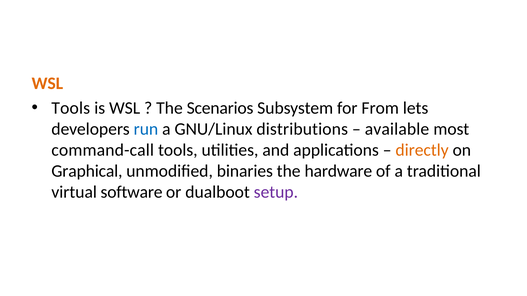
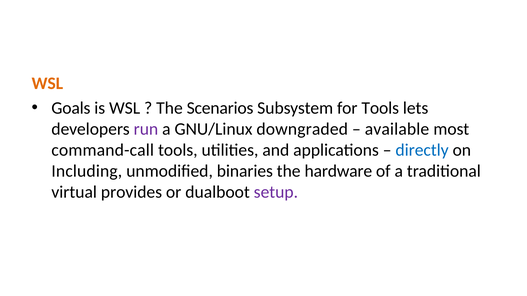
Tools: Tools -> Goals (71, 108)
for From: From -> Tools (380, 108)
run colour: blue -> purple (146, 129)
distributions: distributions -> downgraded (302, 129)
directly colour: orange -> blue (422, 150)
Graphical: Graphical -> Including (87, 171)
software: software -> provides (131, 192)
